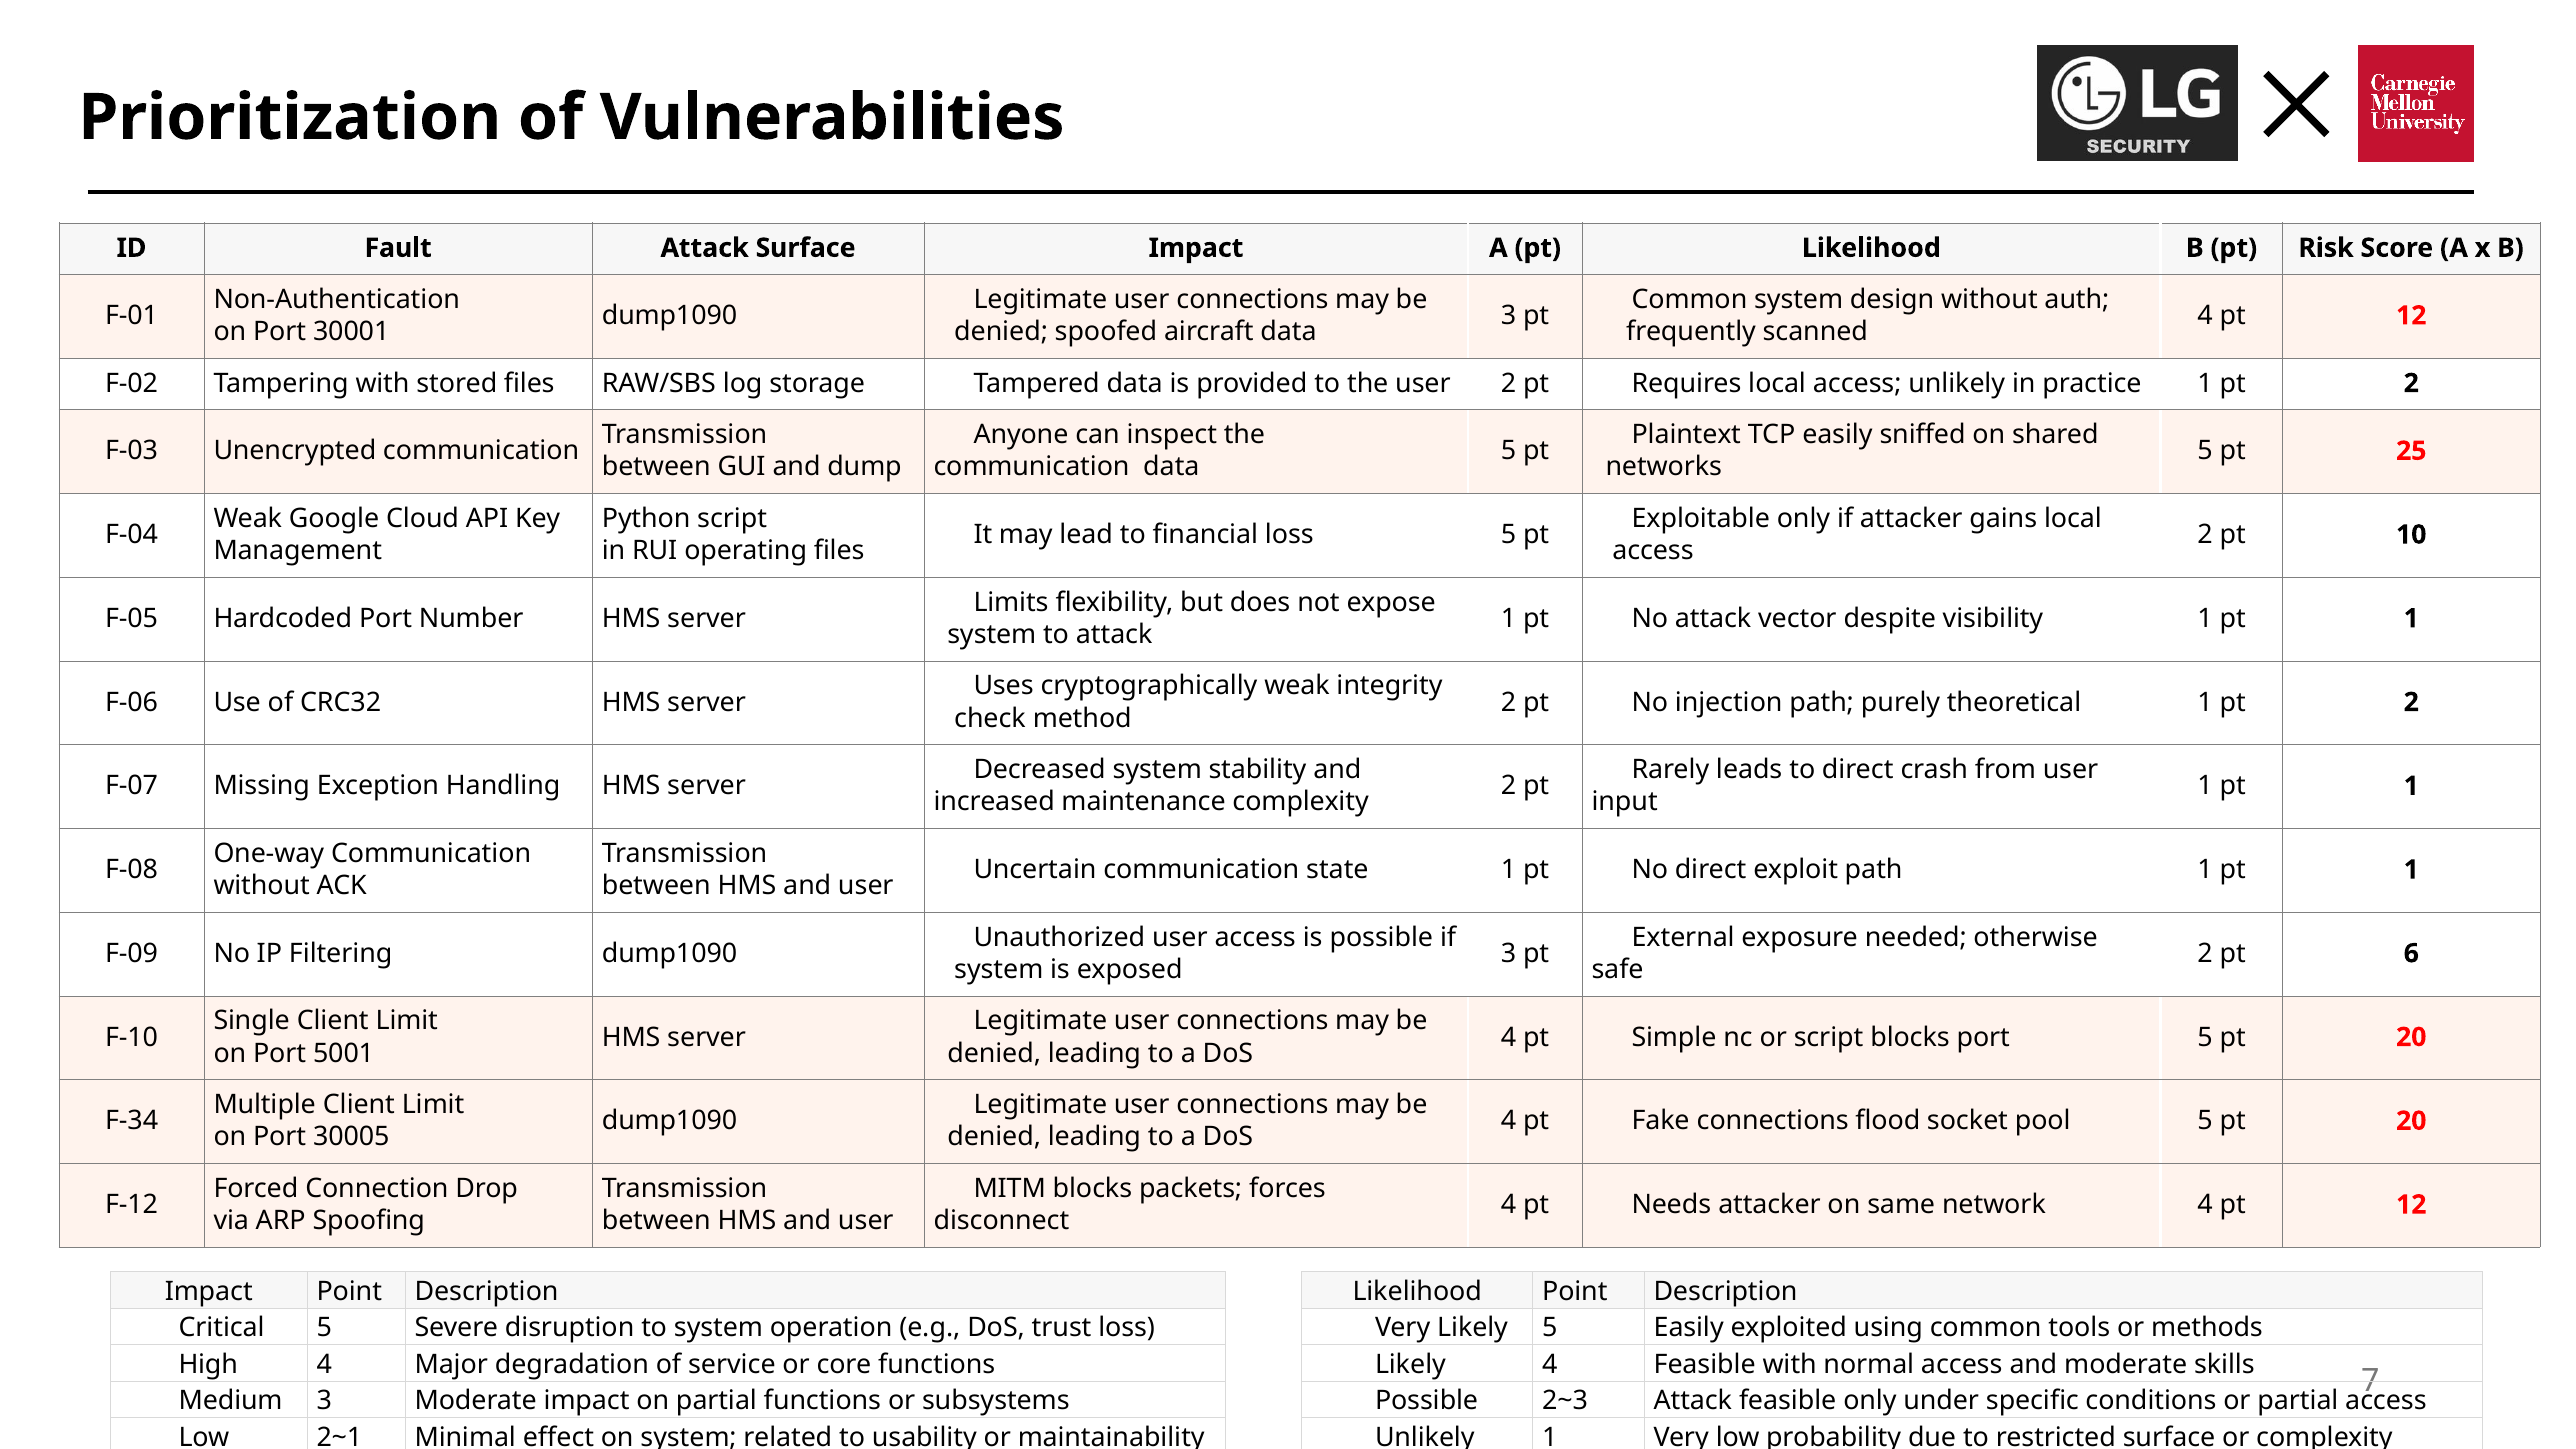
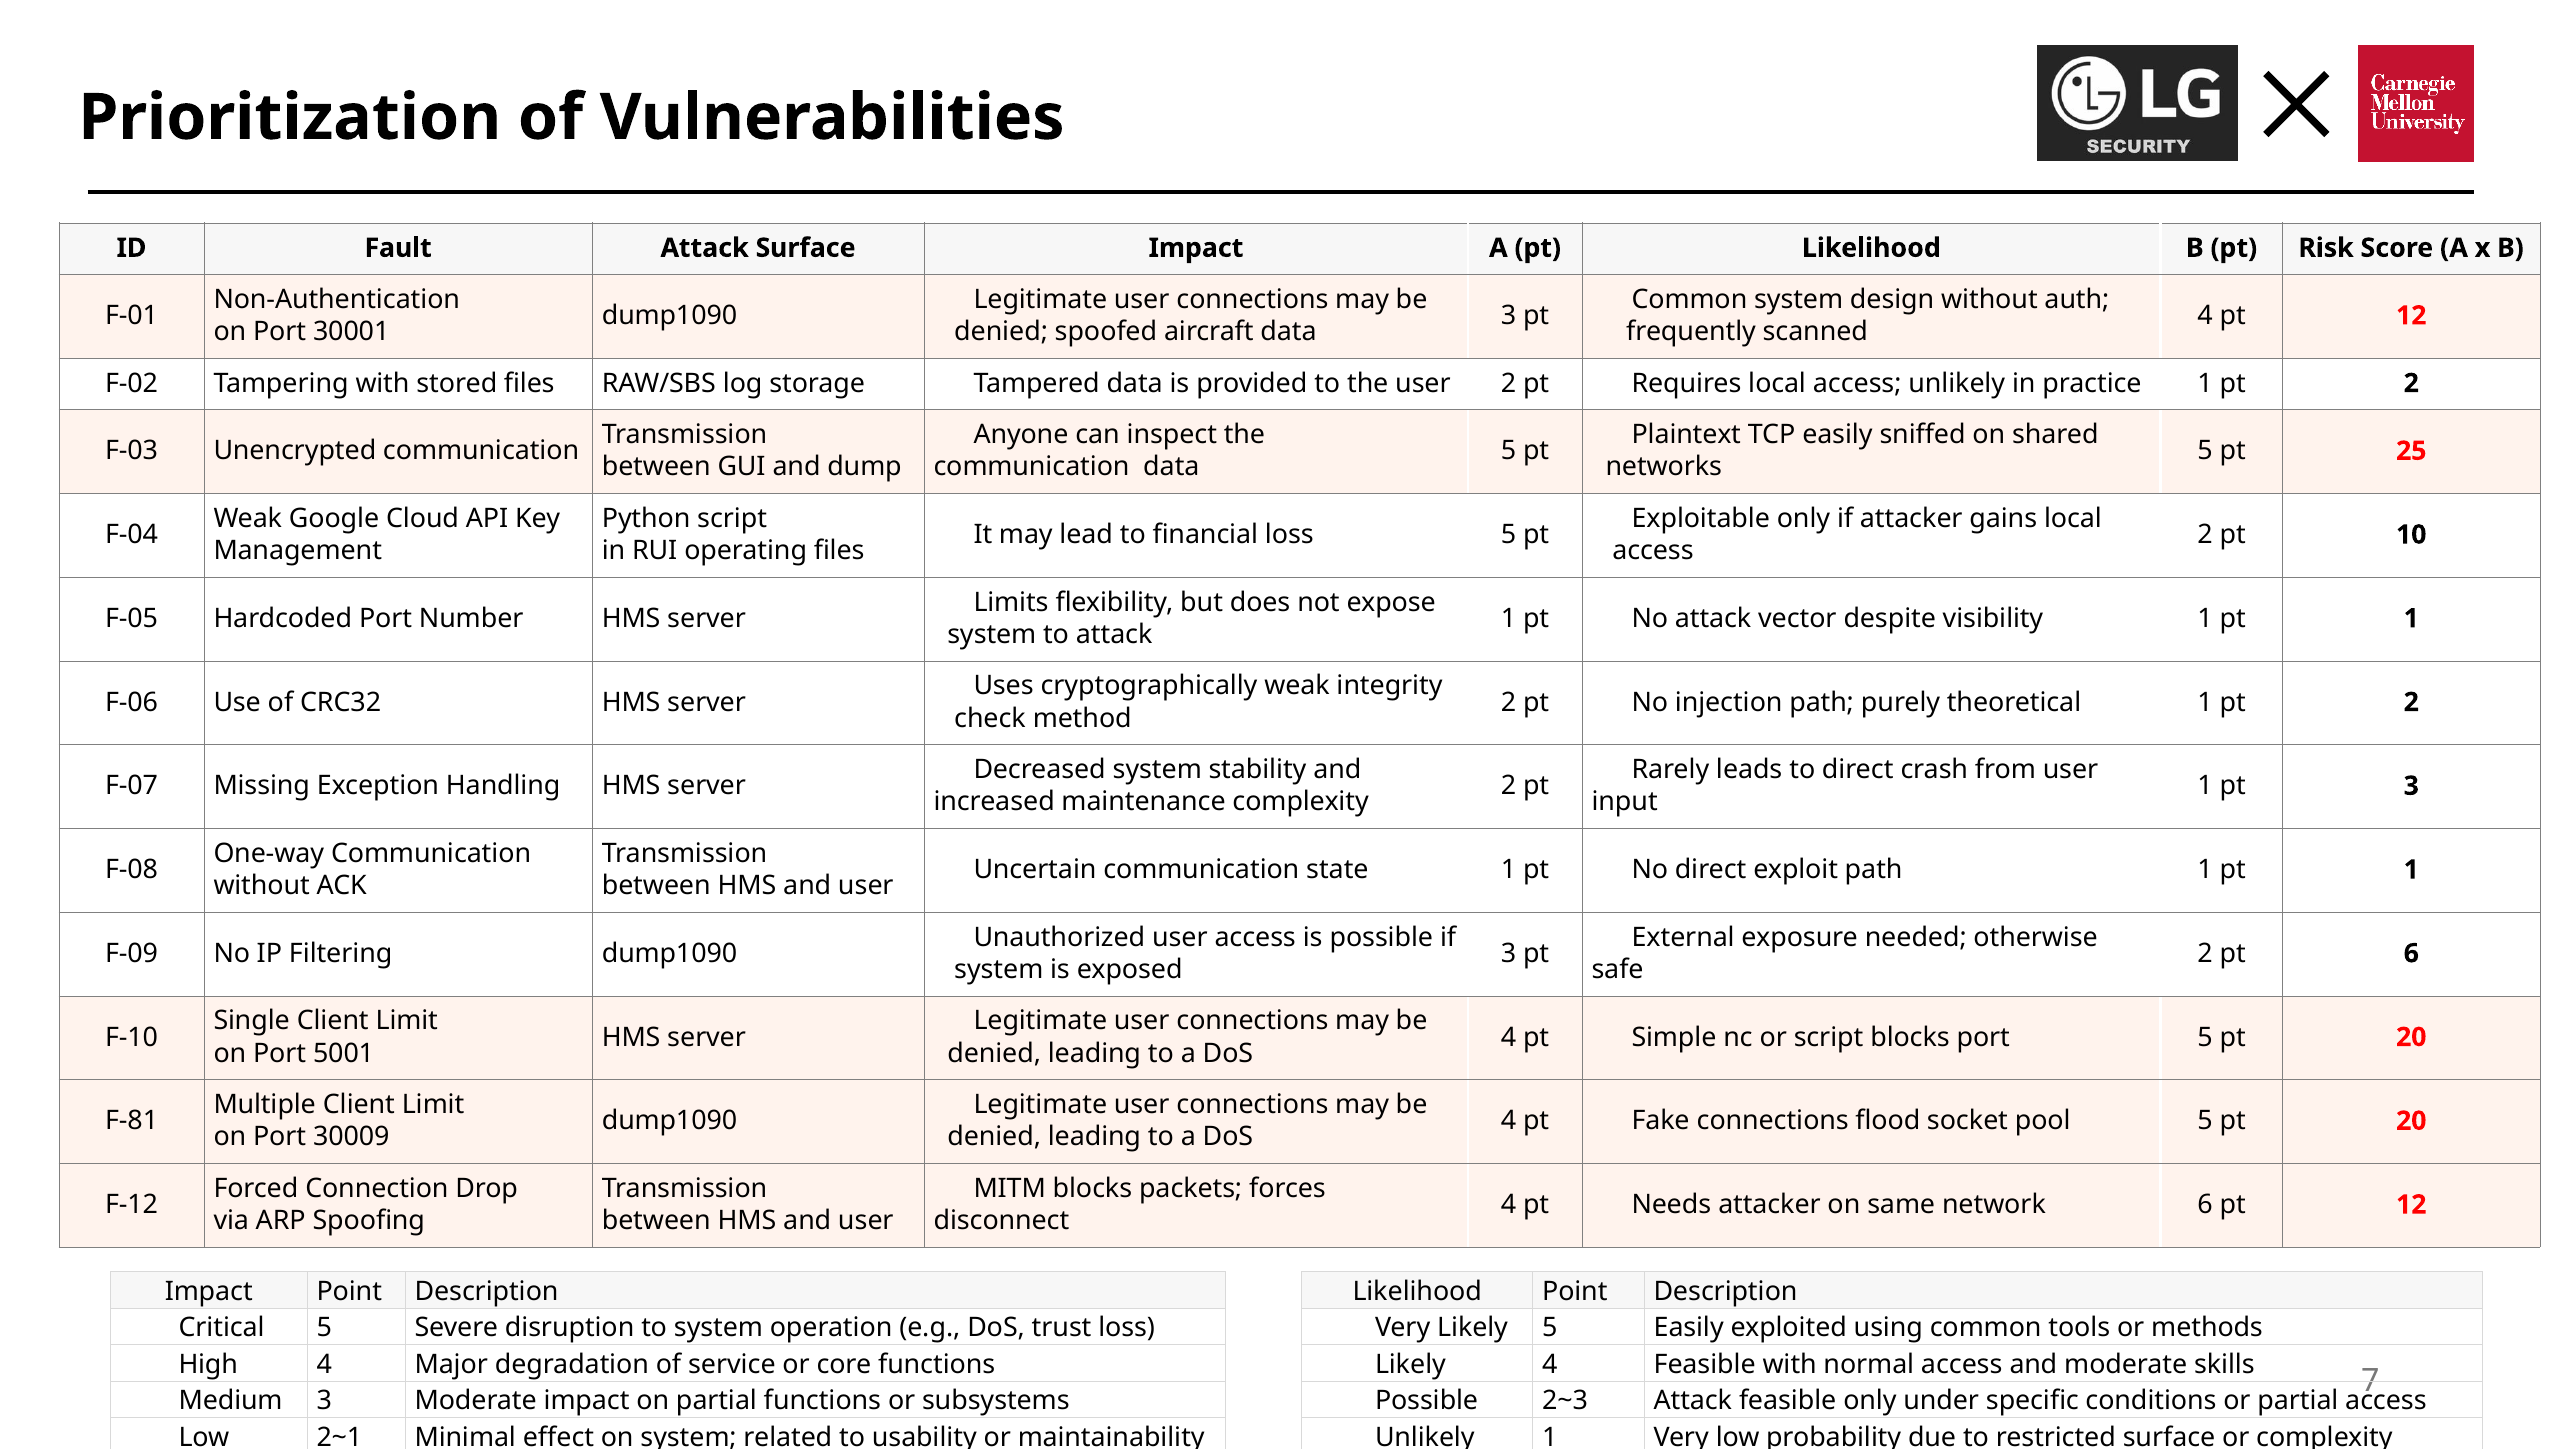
1: 1 -> 3 (2411, 786)
F-34: F-34 -> F-81 (132, 1121)
30005: 30005 -> 30009 (351, 1137)
network 4: 4 -> 6 (2205, 1205)
